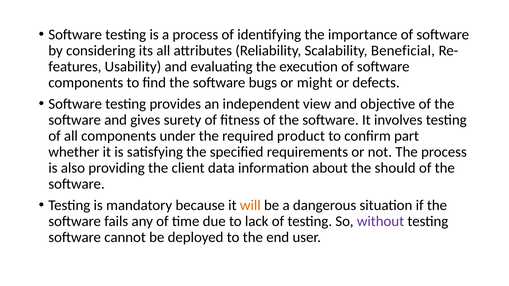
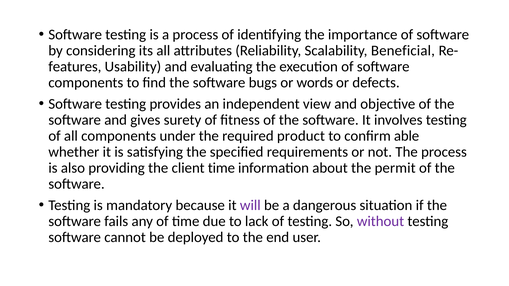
might: might -> words (315, 83)
part: part -> able (407, 136)
client data: data -> time (221, 168)
should: should -> permit (395, 168)
will colour: orange -> purple (250, 205)
